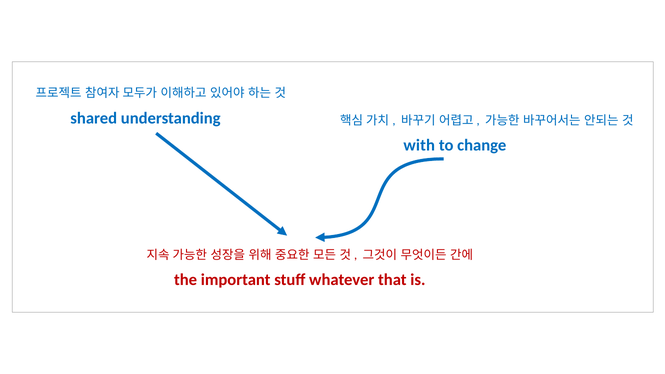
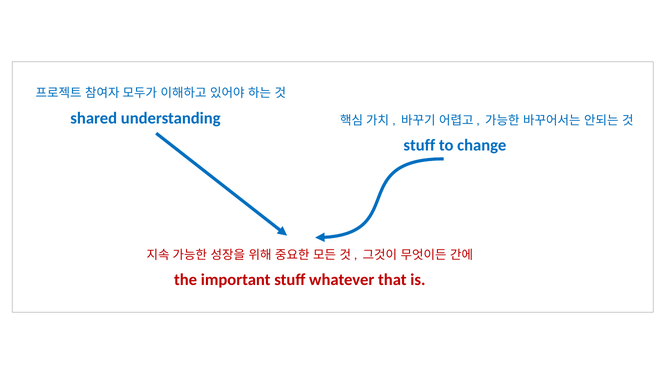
with: with -> stuff (419, 145)
